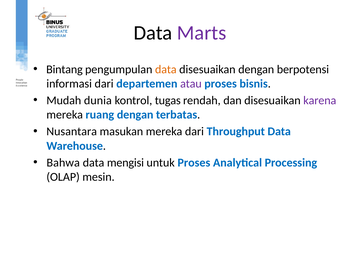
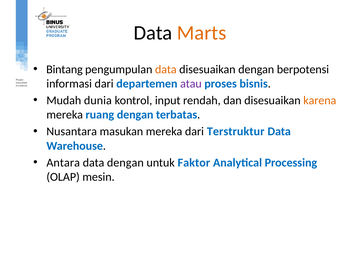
Marts colour: purple -> orange (202, 33)
tugas: tugas -> input (168, 100)
karena colour: purple -> orange (320, 100)
Throughput: Throughput -> Terstruktur (236, 131)
Bahwa: Bahwa -> Antara (63, 162)
data mengisi: mengisi -> dengan (125, 162)
untuk Proses: Proses -> Faktor (194, 162)
